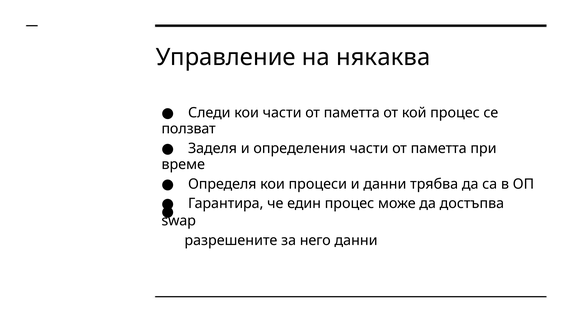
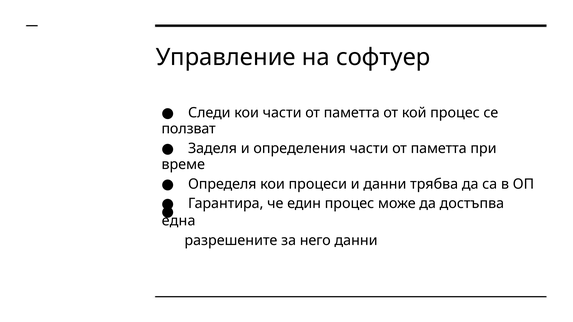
някаква: някаква -> софтуер (383, 57)
swap: swap -> една (179, 221)
